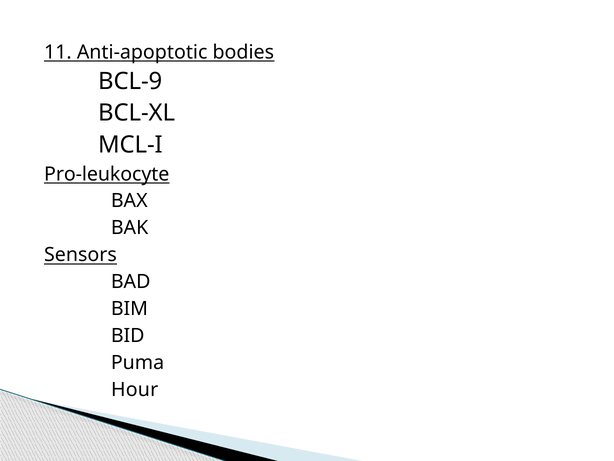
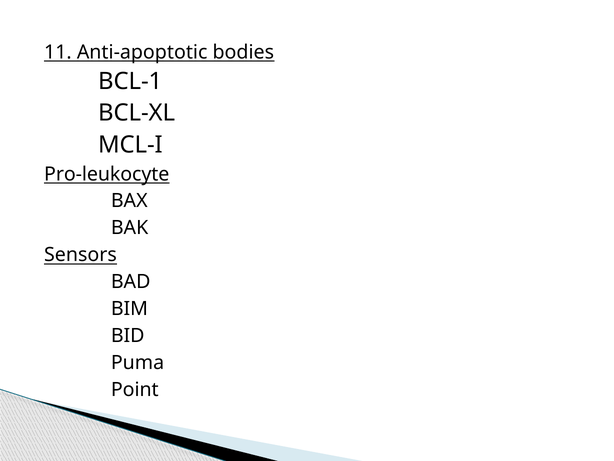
BCL-9: BCL-9 -> BCL-1 (130, 81)
Hour: Hour -> Point (135, 389)
